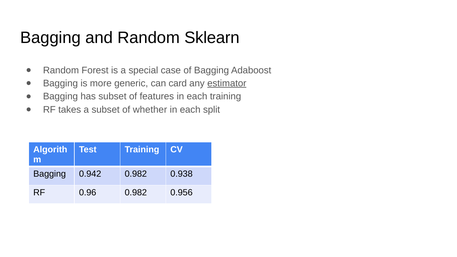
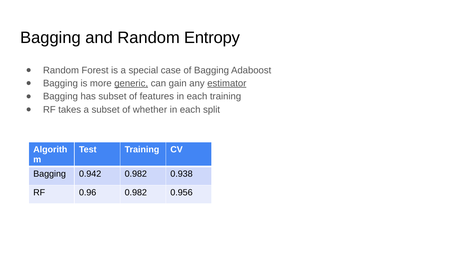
Sklearn: Sklearn -> Entropy (212, 38)
generic underline: none -> present (131, 83)
card: card -> gain (178, 83)
